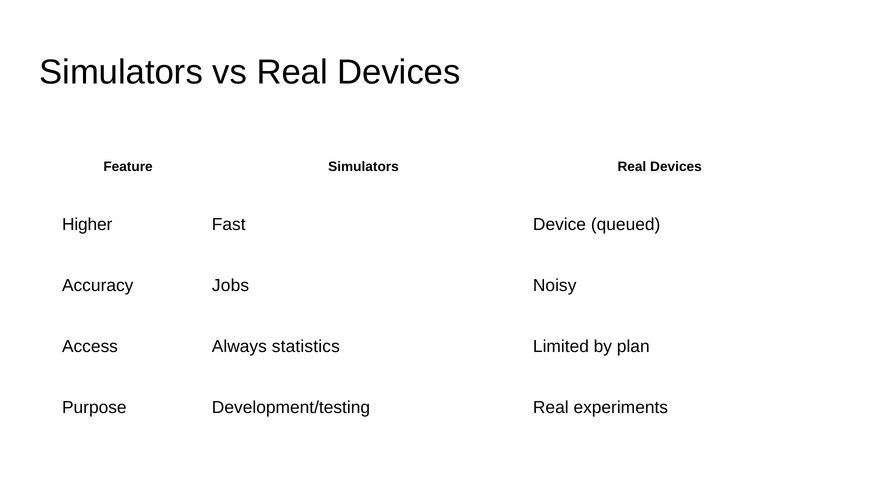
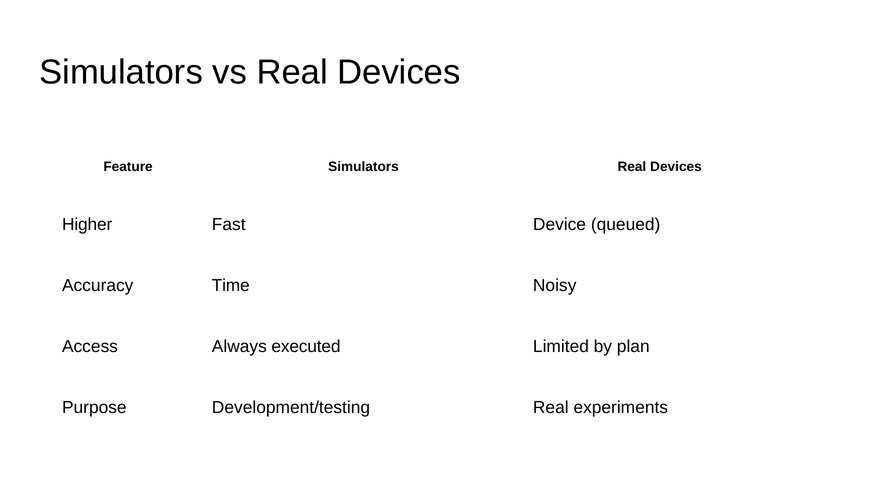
Jobs: Jobs -> Time (231, 286)
statistics: statistics -> executed (306, 346)
